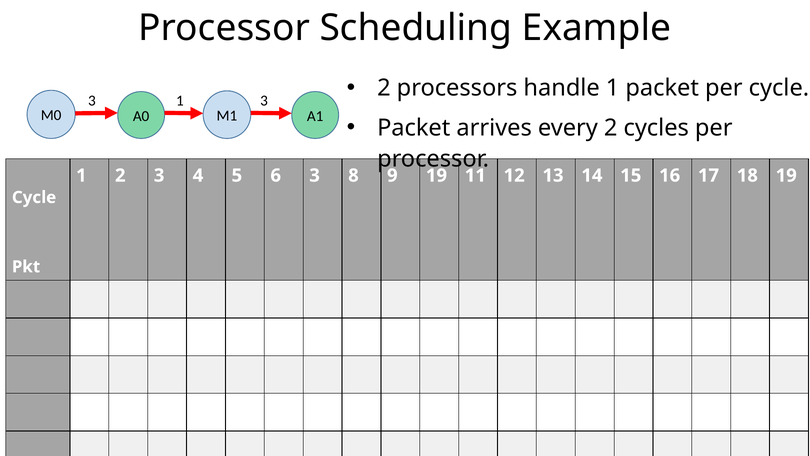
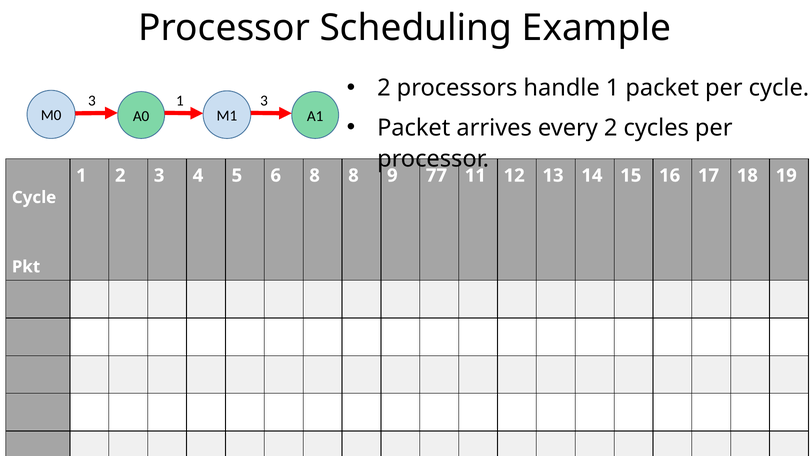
6 3: 3 -> 8 (315, 175)
9 19: 19 -> 77 (436, 175)
